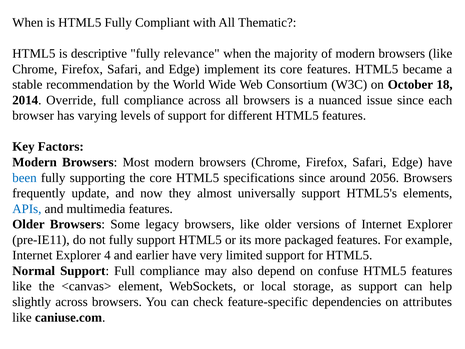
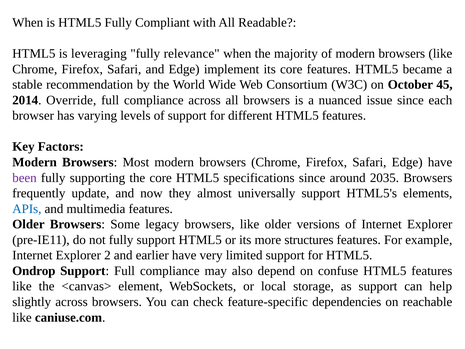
Thematic: Thematic -> Readable (267, 23)
descriptive: descriptive -> leveraging (99, 54)
18: 18 -> 45 (445, 85)
been colour: blue -> purple (24, 178)
2056: 2056 -> 2035 (384, 178)
packaged: packaged -> structures (309, 240)
4: 4 -> 2 (107, 255)
Normal: Normal -> Ondrop (34, 271)
attributes: attributes -> reachable (427, 302)
